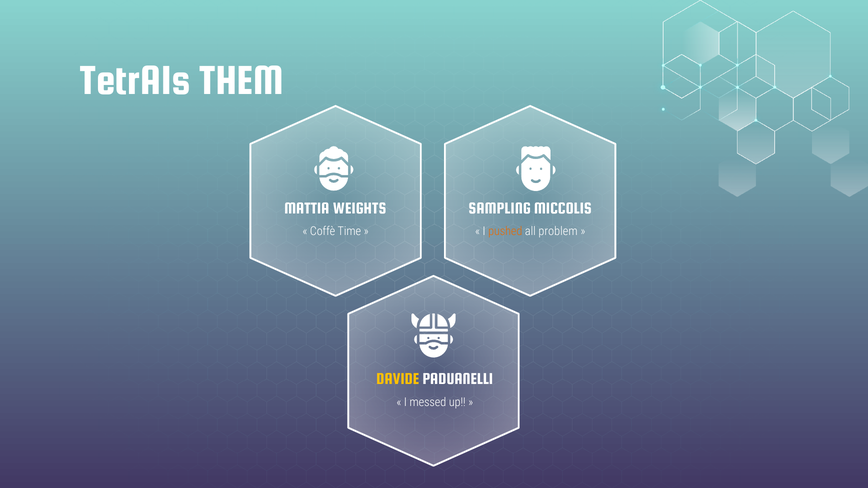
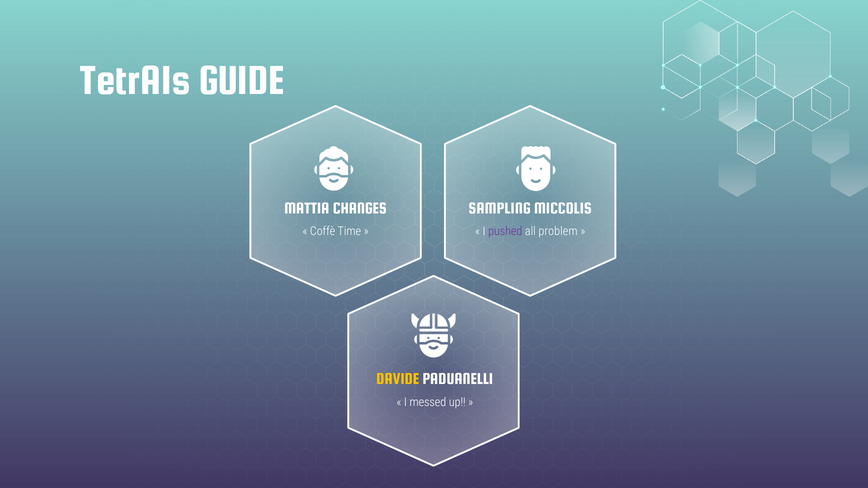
THEM: THEM -> GUIDE (242, 80)
WEIGHTS: WEIGHTS -> CHANGES (360, 208)
pushed colour: orange -> purple (505, 232)
